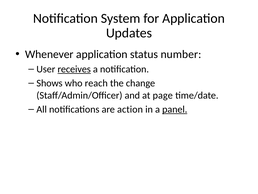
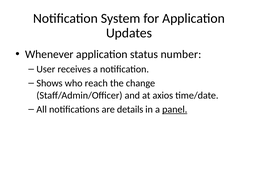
receives underline: present -> none (74, 69)
page: page -> axios (163, 95)
action: action -> details (130, 109)
